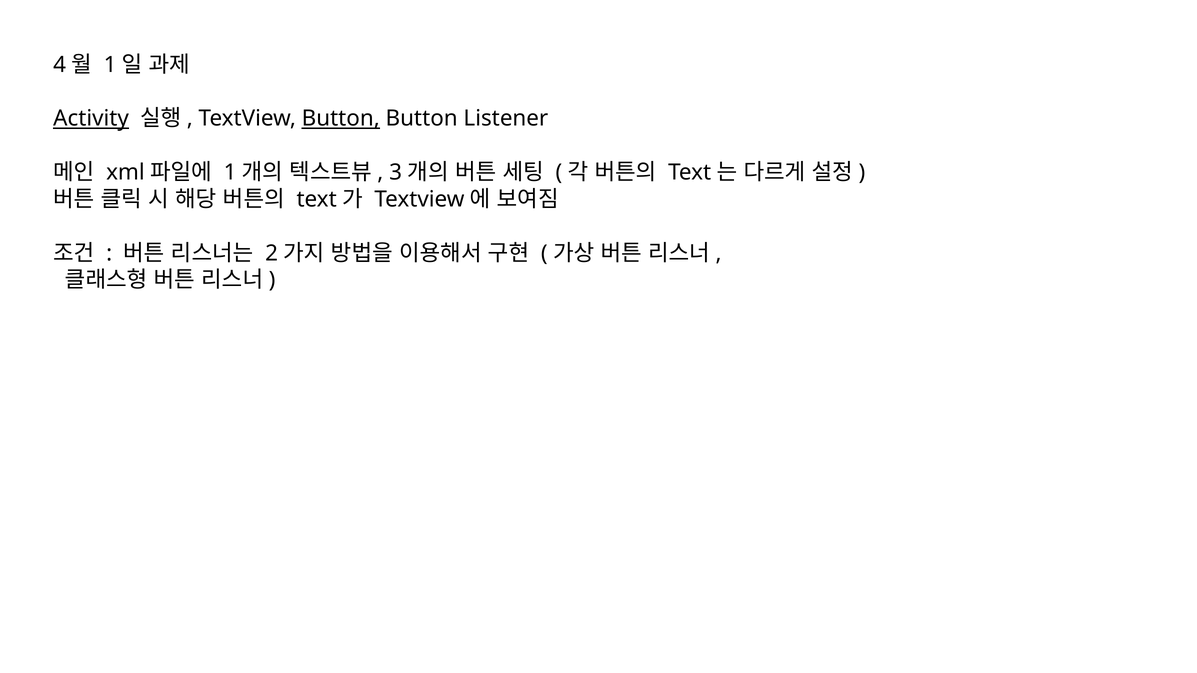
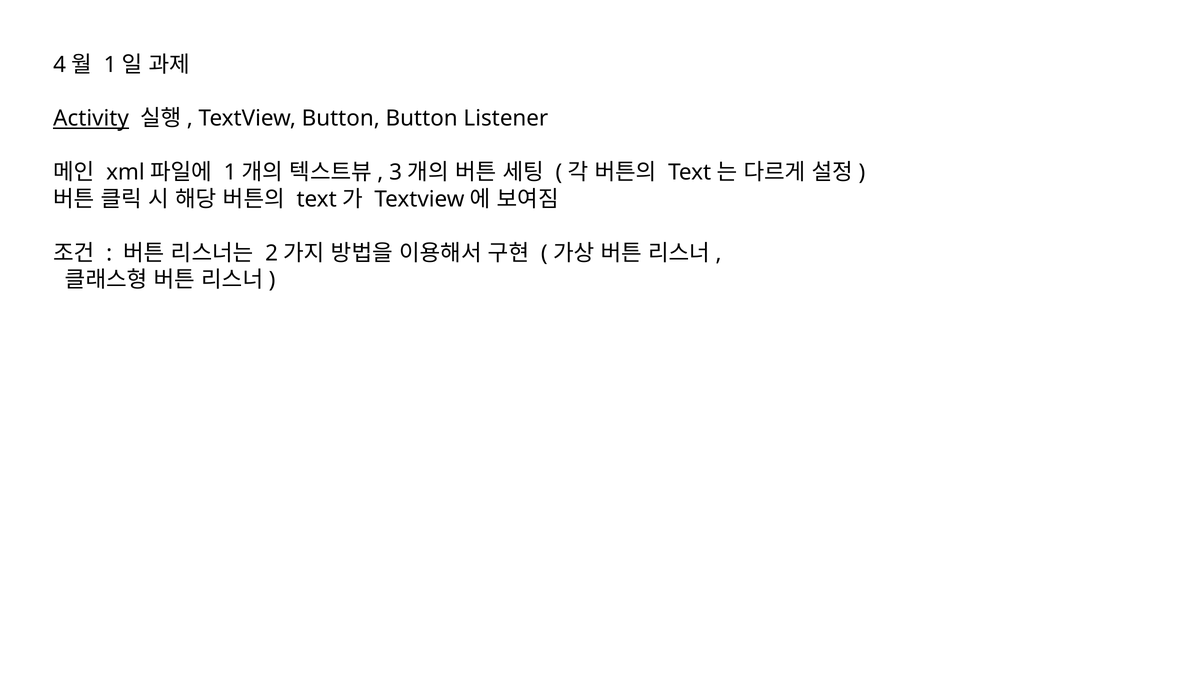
Button underline: present -> none (341, 119)
